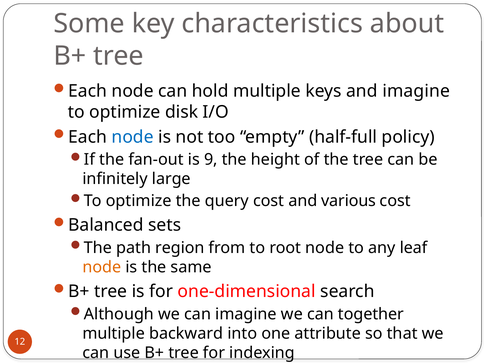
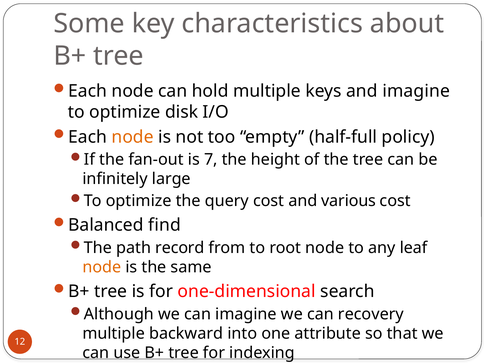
node colour: blue -> orange (133, 137)
9: 9 -> 7 (211, 159)
sets: sets -> find (165, 225)
region: region -> record (180, 248)
together: together -> recovery (371, 314)
